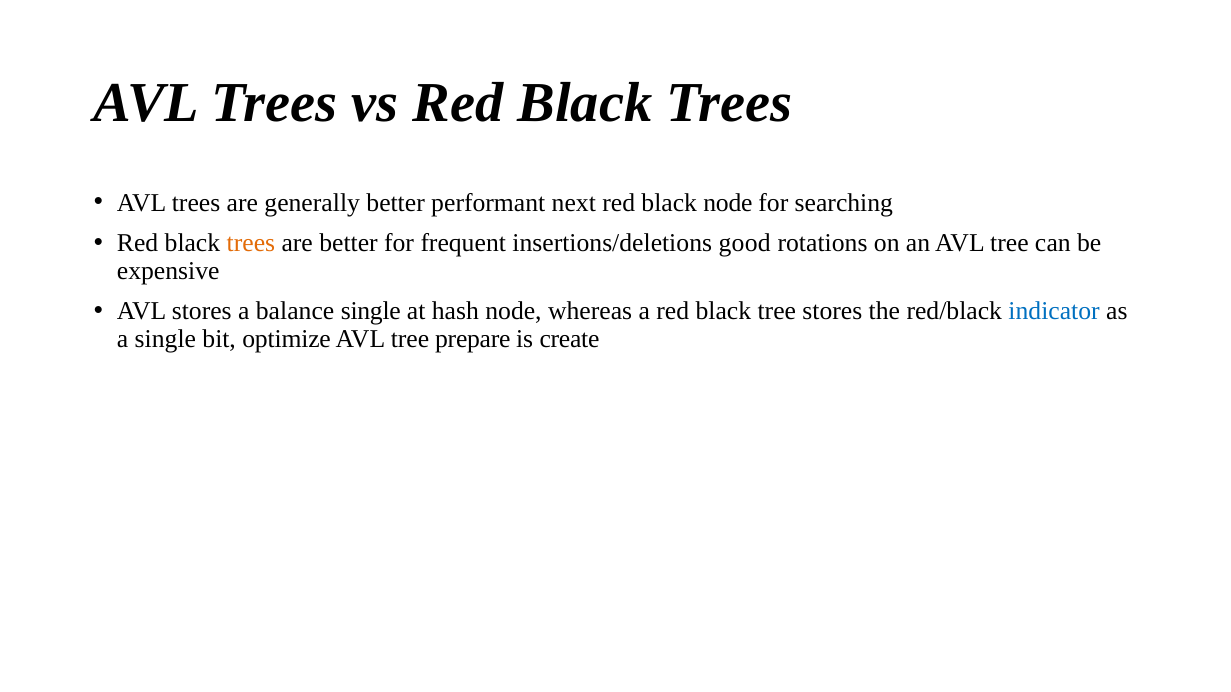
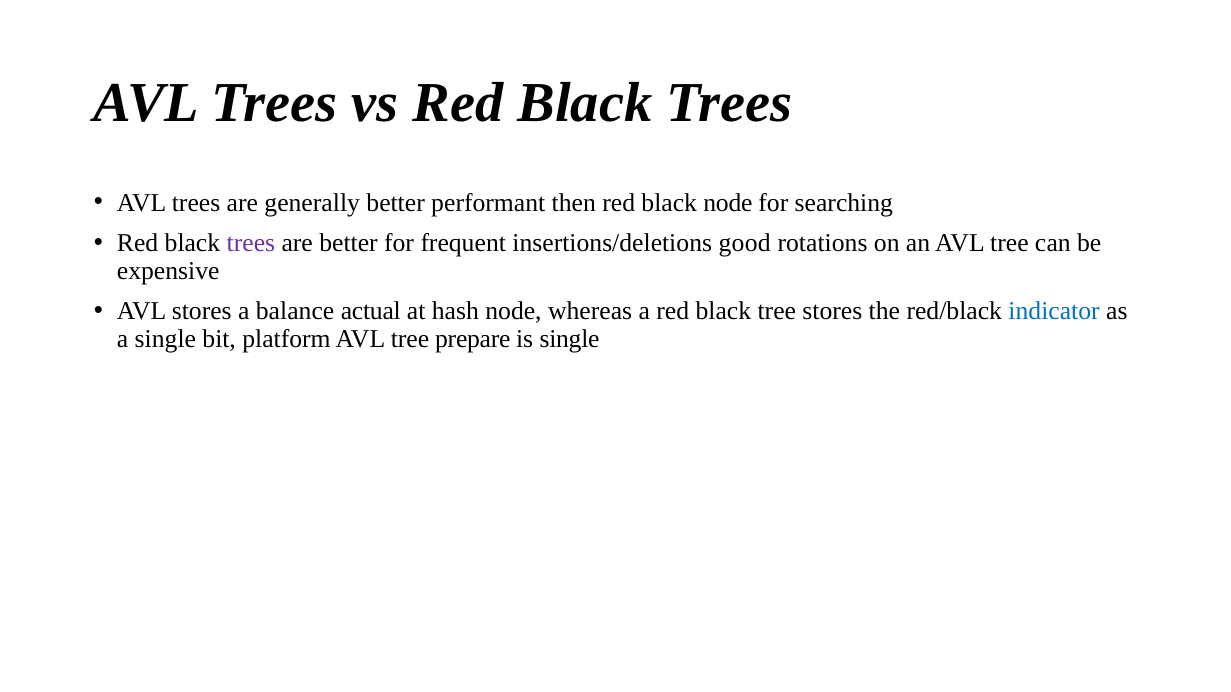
next: next -> then (574, 203)
trees colour: orange -> purple (251, 243)
balance single: single -> actual (371, 312)
optimize: optimize -> platform (286, 339)
is create: create -> single (570, 339)
